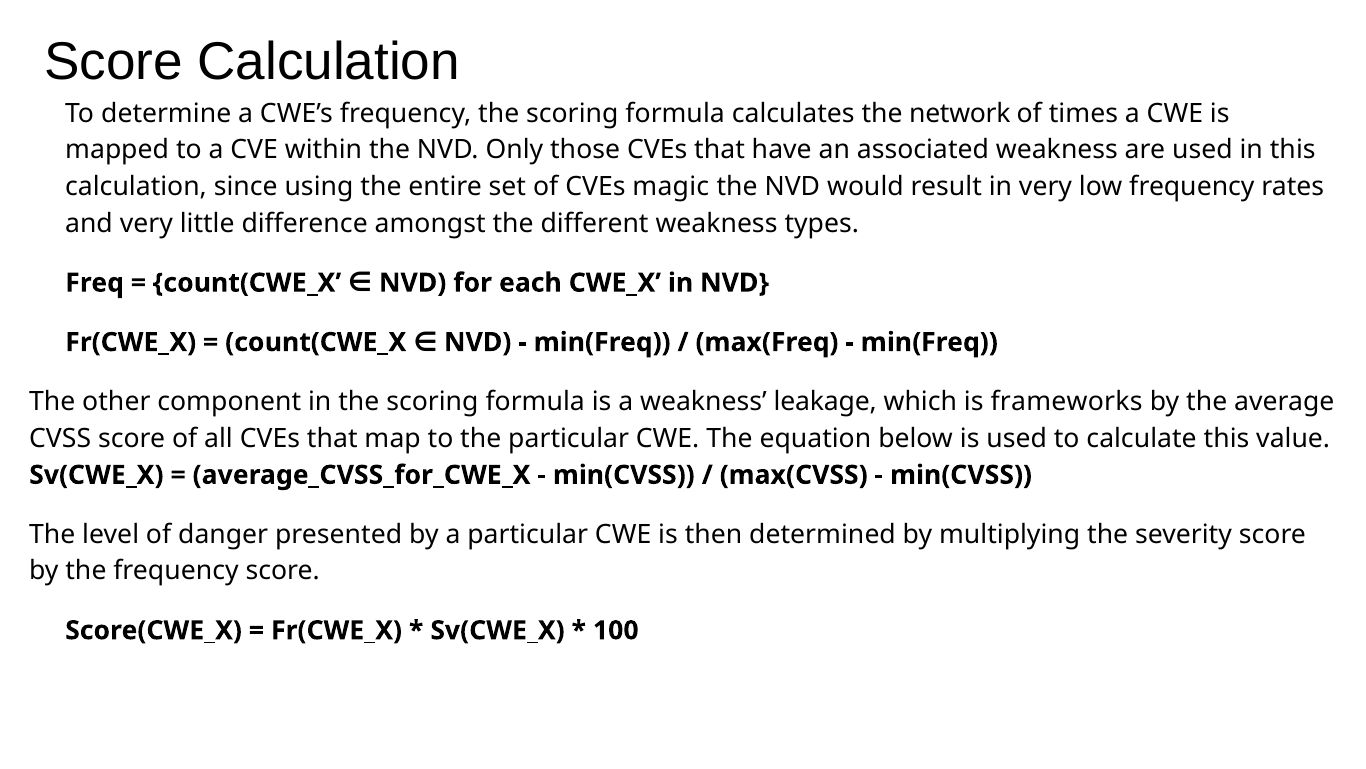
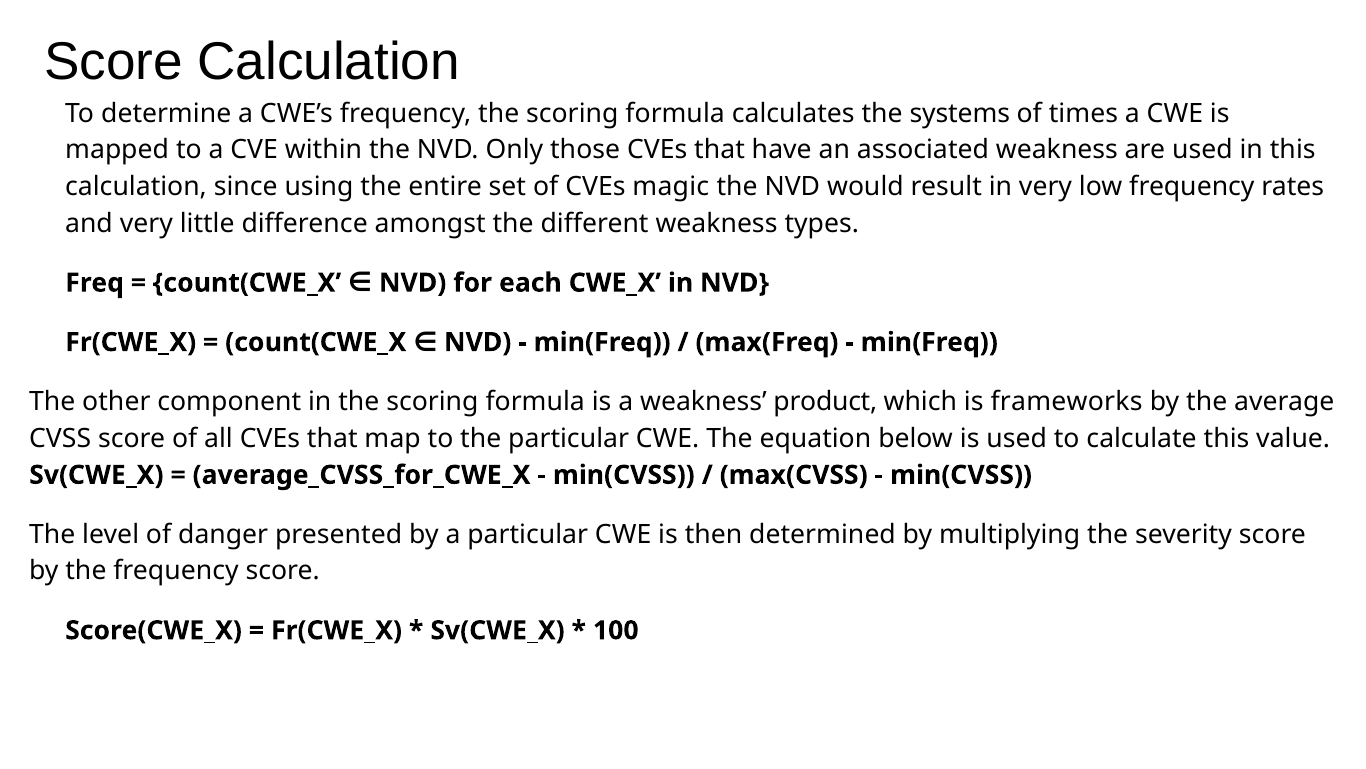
network: network -> systems (960, 113)
leakage: leakage -> product (825, 401)
